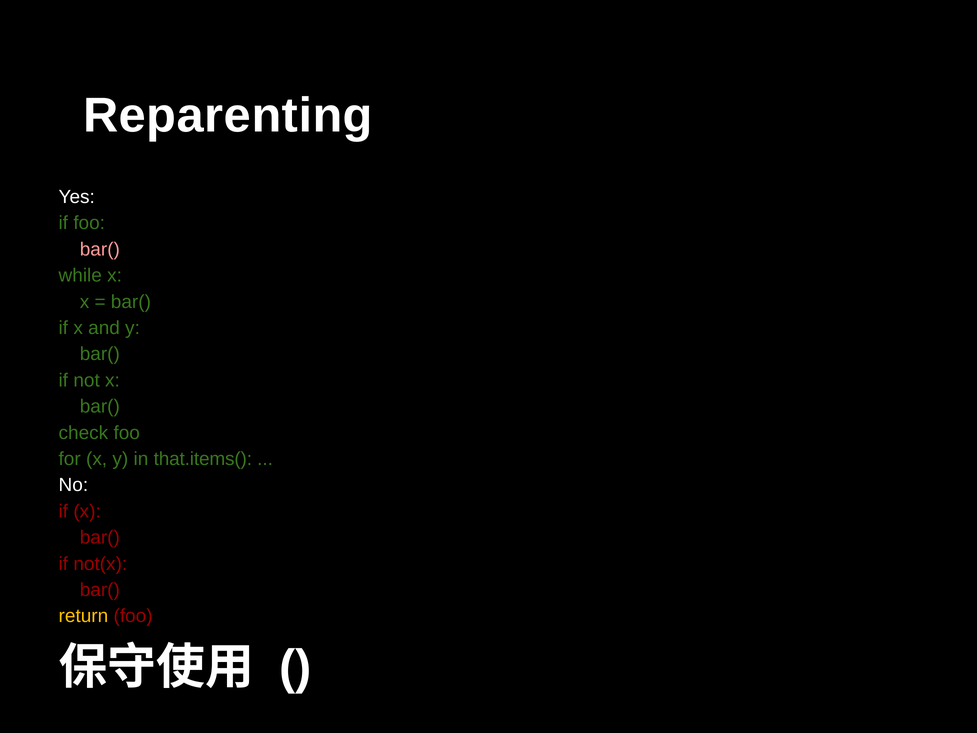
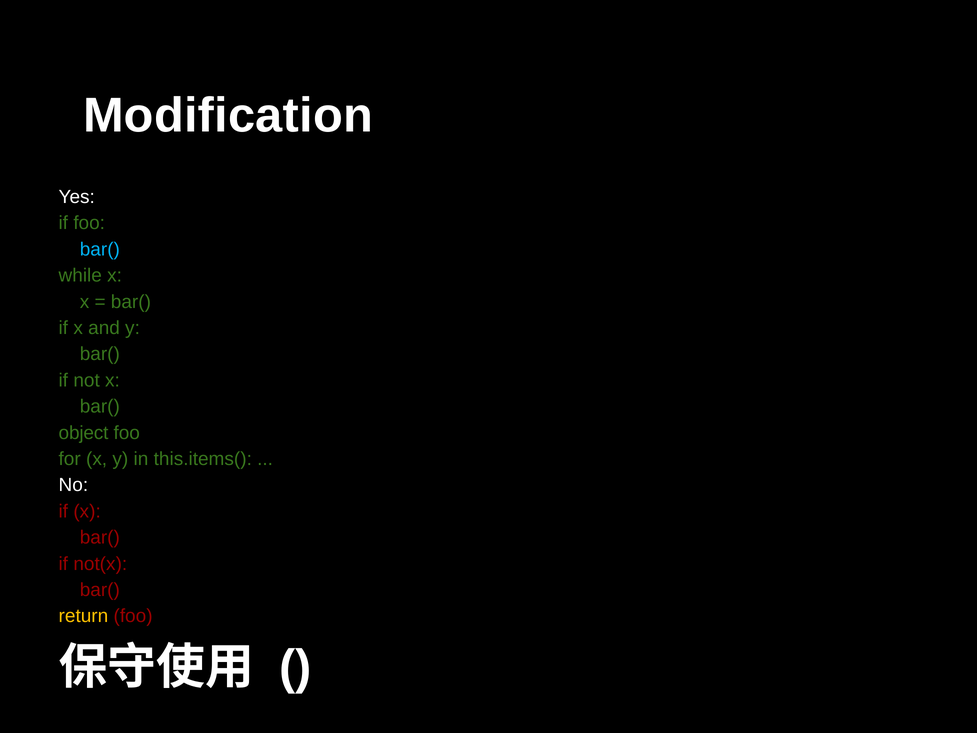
Reparenting: Reparenting -> Modification (228, 116)
bar( colour: pink -> light blue (100, 249)
check: check -> object (84, 433)
that.items(: that.items( -> this.items( (203, 459)
